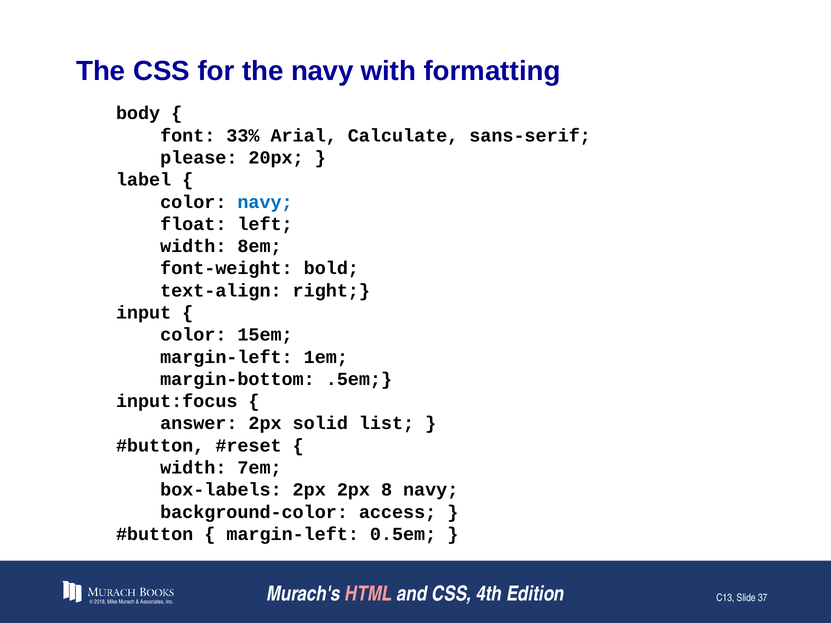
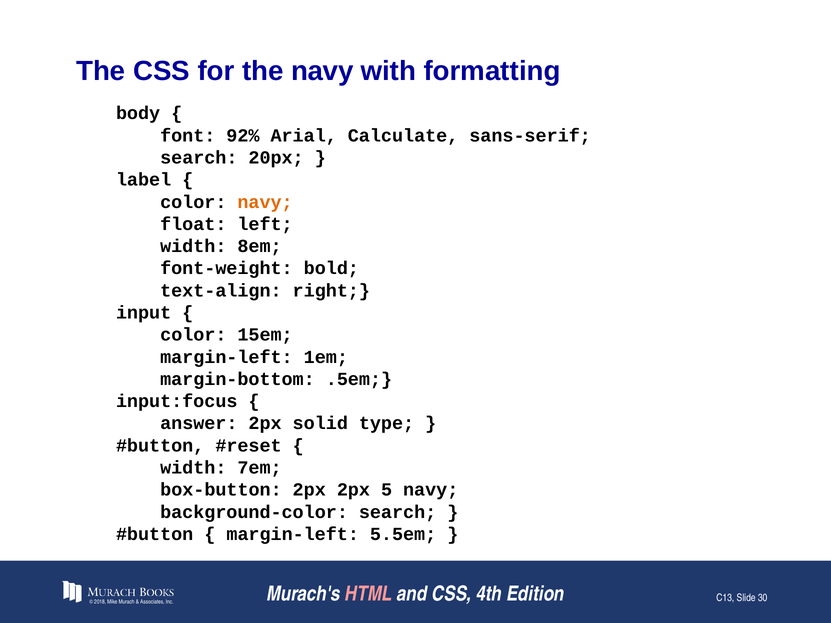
33%: 33% -> 92% (243, 136)
please: please -> search (199, 158)
navy colour: blue -> orange (265, 202)
list: list -> type (387, 424)
box-labels: box-labels -> box-button (221, 490)
8: 8 -> 5 (387, 490)
background-color access: access -> search (398, 512)
0.5em: 0.5em -> 5.5em (403, 534)
37: 37 -> 30 (763, 598)
